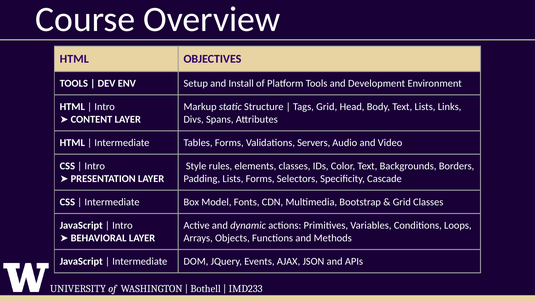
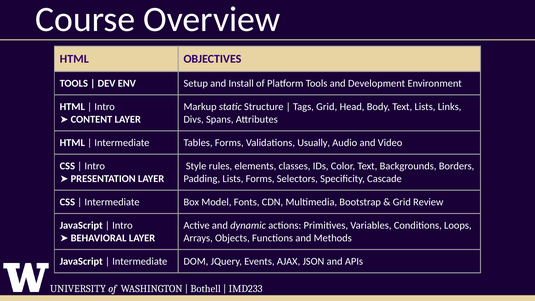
Servers: Servers -> Usually (314, 143)
Grid Classes: Classes -> Review (428, 202)
